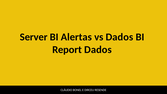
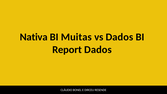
Server: Server -> Nativa (34, 37)
Alertas: Alertas -> Muitas (76, 37)
